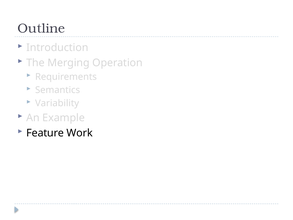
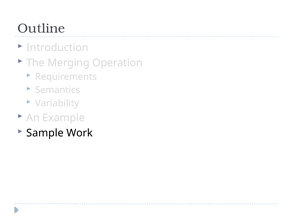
Feature: Feature -> Sample (45, 133)
